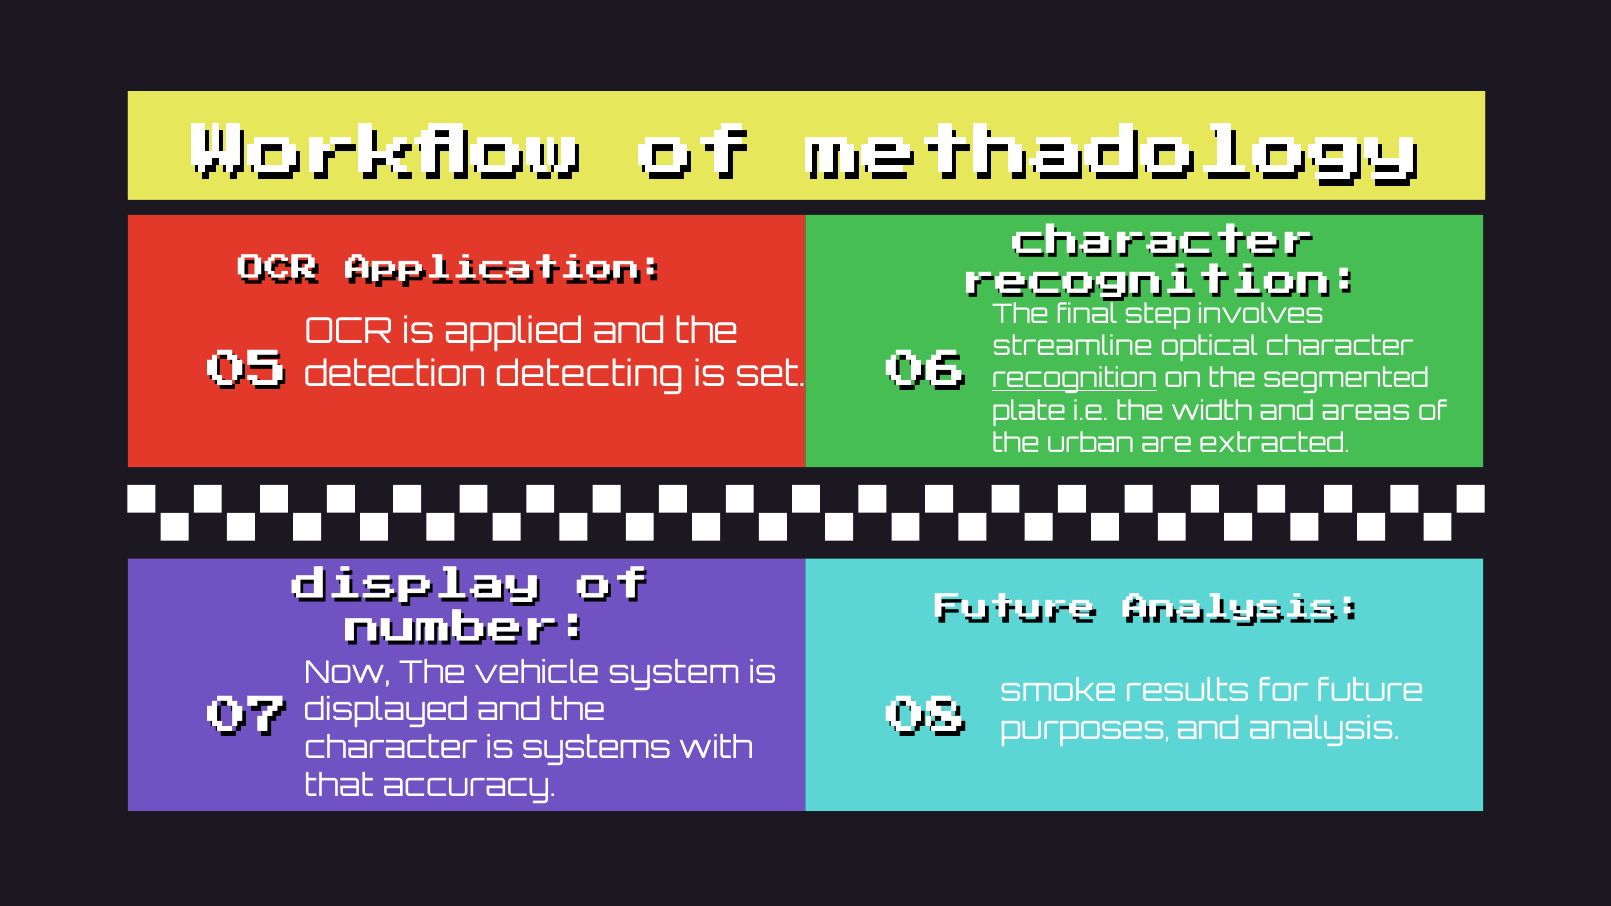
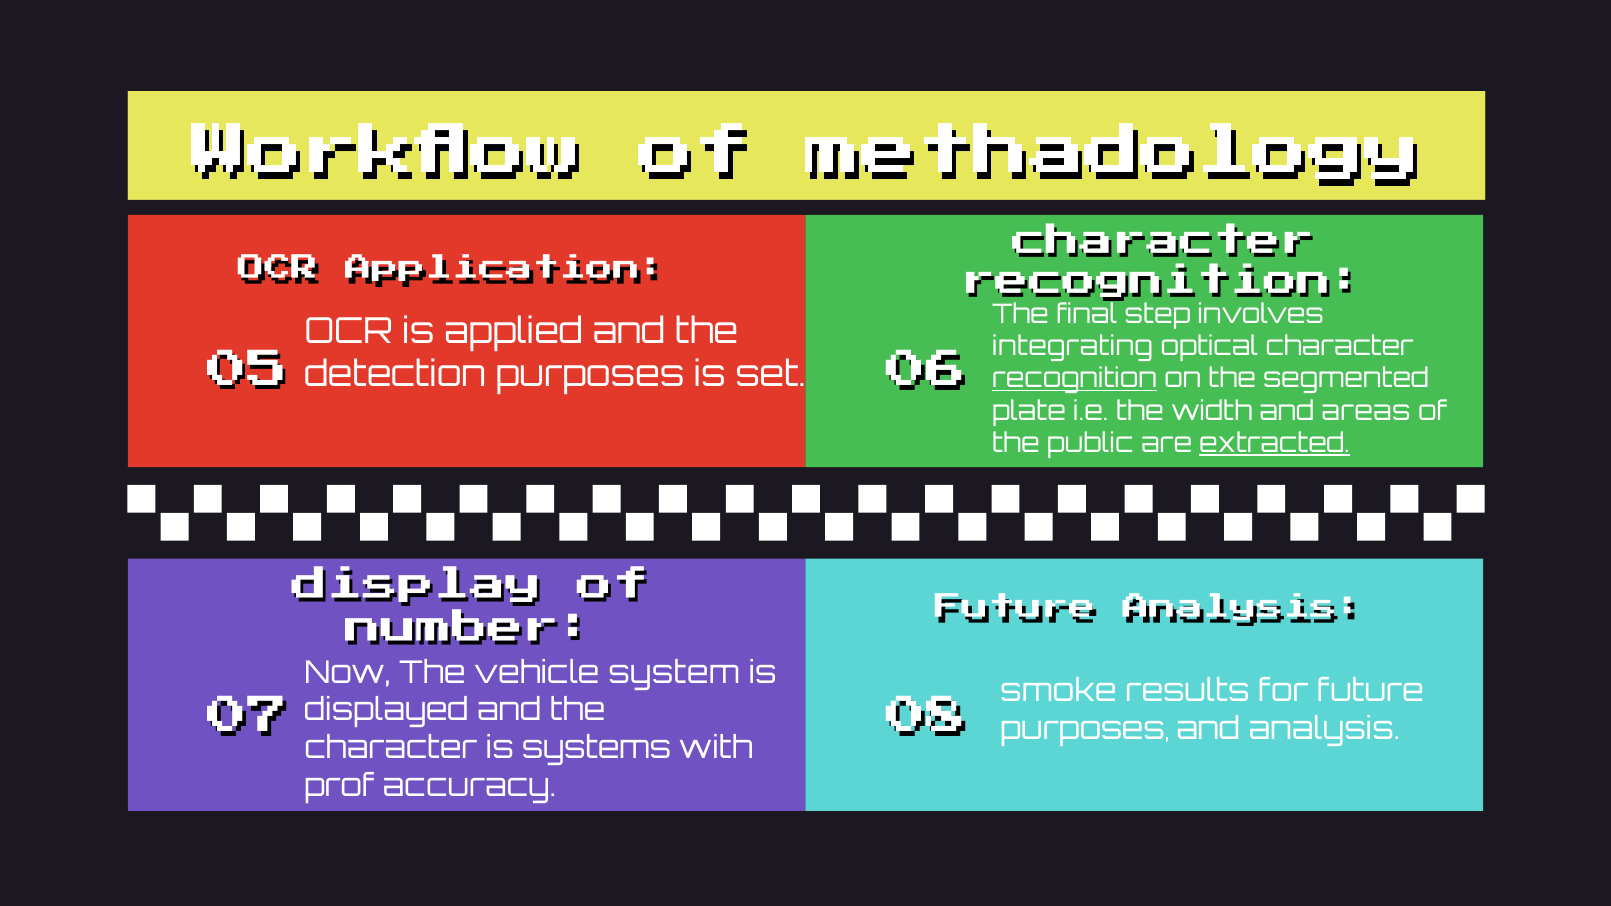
streamline: streamline -> integrating (1073, 347)
detection detecting: detecting -> purposes (590, 374)
urban: urban -> public (1090, 444)
extracted underline: none -> present (1275, 444)
that: that -> prof (339, 786)
